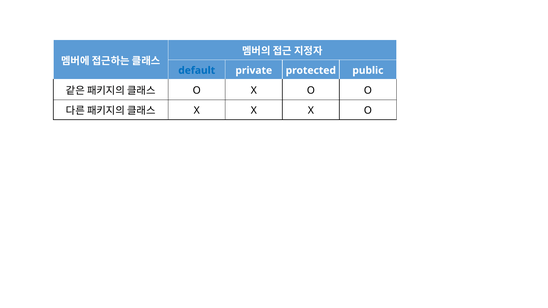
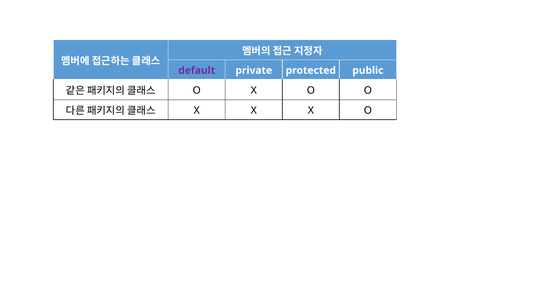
default colour: blue -> purple (197, 70)
